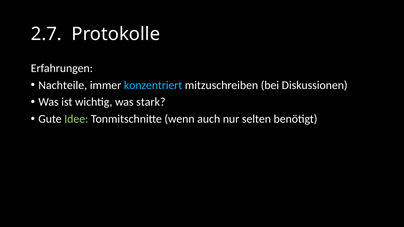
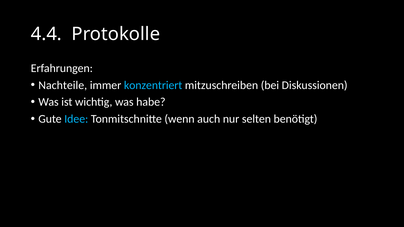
2.7: 2.7 -> 4.4 (46, 34)
stark: stark -> habe (151, 102)
Idee colour: light green -> light blue (76, 119)
